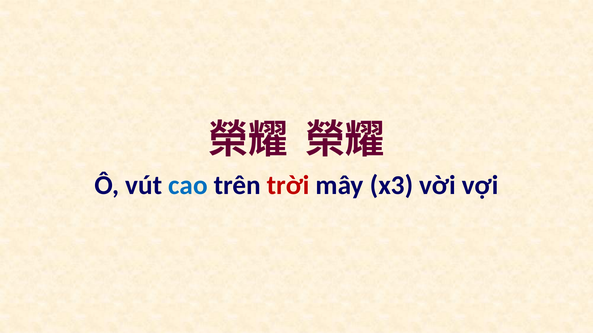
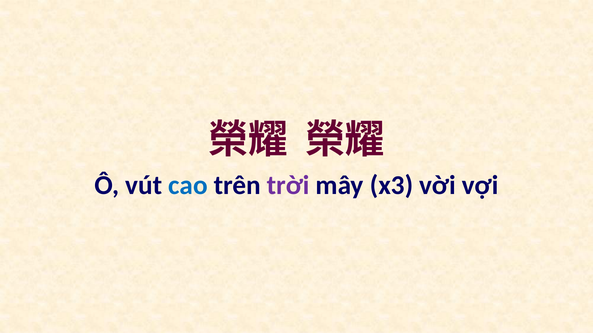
trời colour: red -> purple (288, 186)
